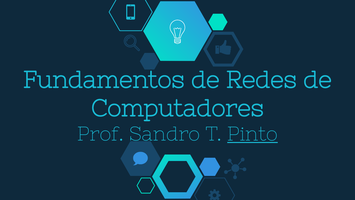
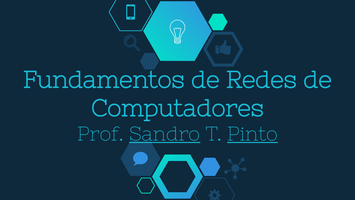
Sandro underline: none -> present (165, 134)
